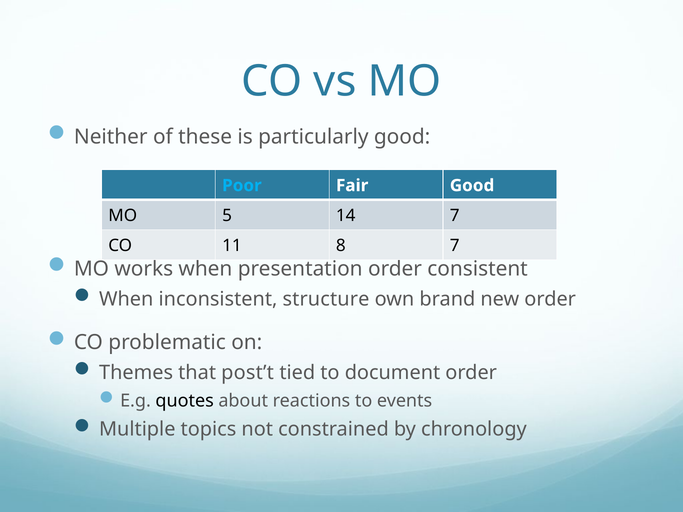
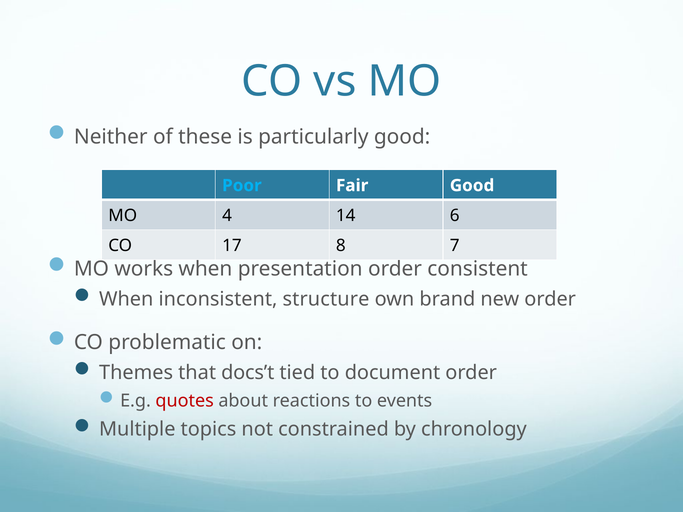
5: 5 -> 4 (227, 216)
14 7: 7 -> 6 (455, 216)
11: 11 -> 17 (232, 246)
post’t: post’t -> docs’t (248, 373)
quotes colour: black -> red (185, 401)
